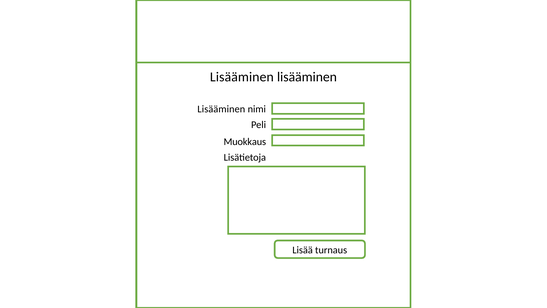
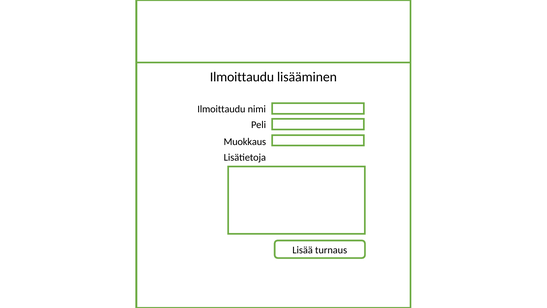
Lisääminen: Lisääminen -> Ilmoittaudu (242, 77)
Lisääminen: Lisääminen -> Ilmoittaudu (221, 109)
